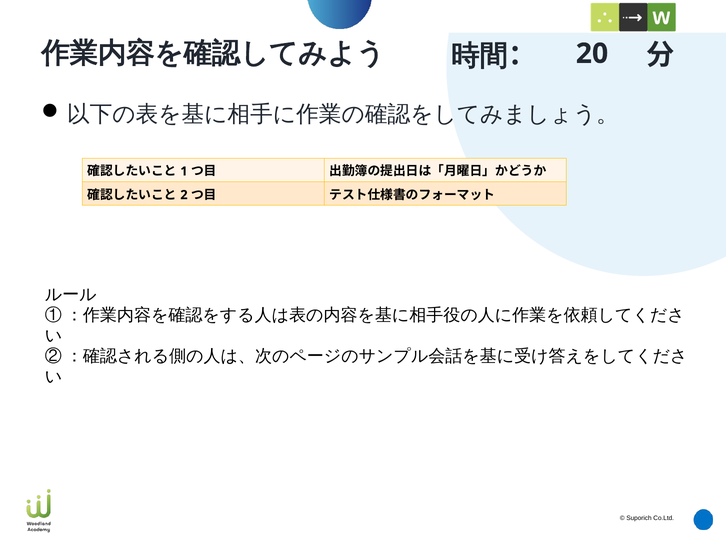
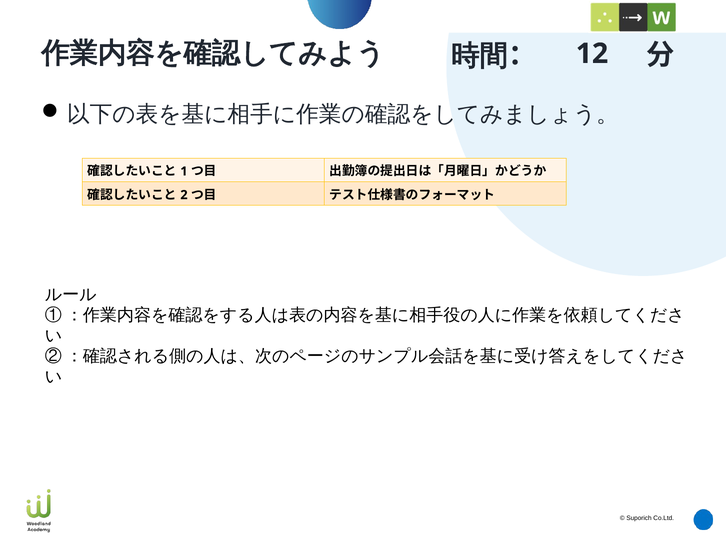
20: 20 -> 12 (592, 54)
